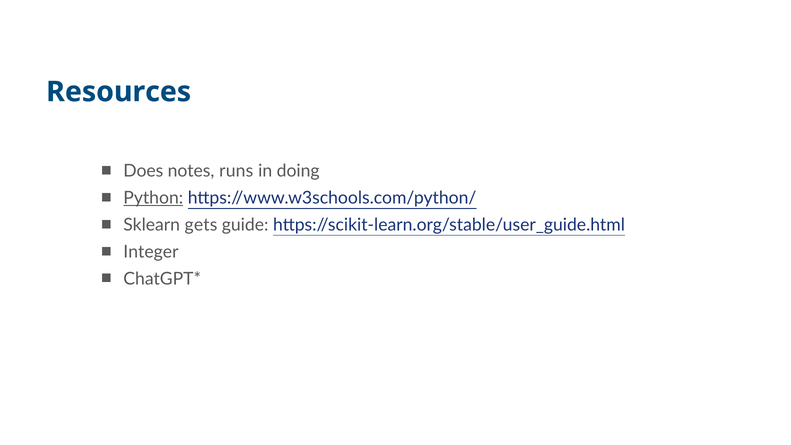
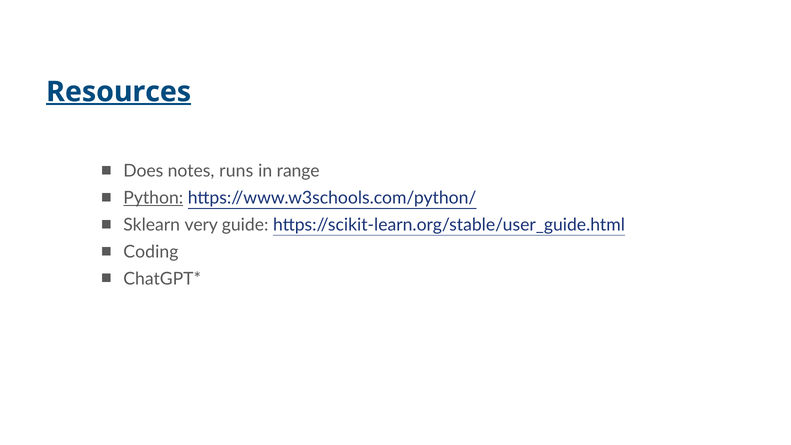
Resources underline: none -> present (119, 92)
doing: doing -> range (298, 171)
gets: gets -> very (201, 225)
Integer: Integer -> Coding (151, 252)
